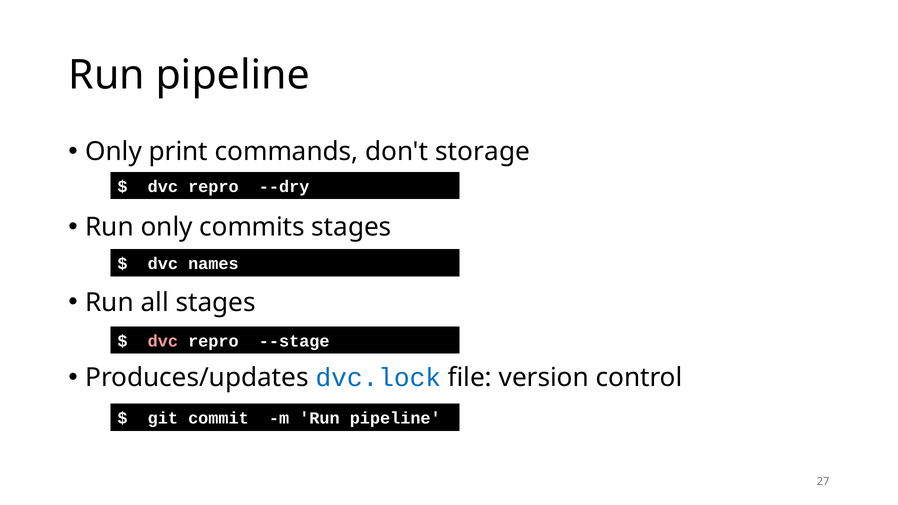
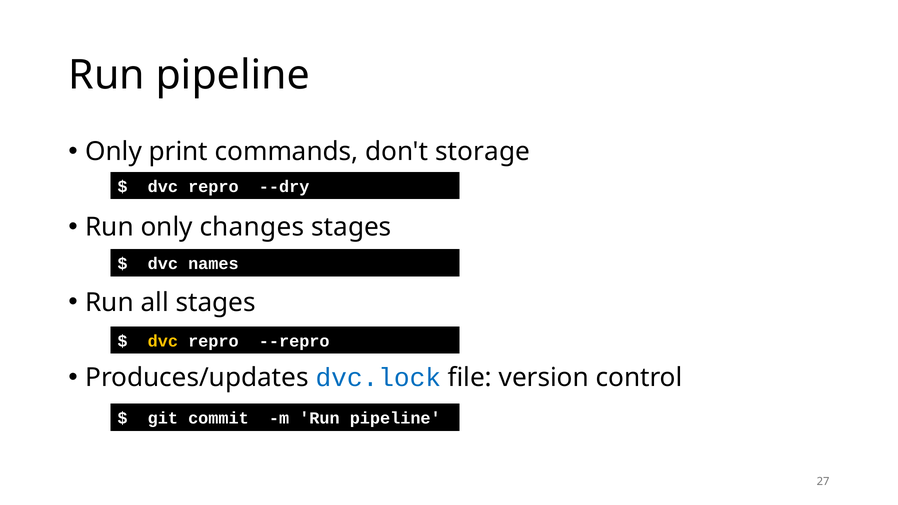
commits: commits -> changes (252, 227)
dvc colour: pink -> yellow (163, 341)
--stage: --stage -> --repro (294, 341)
